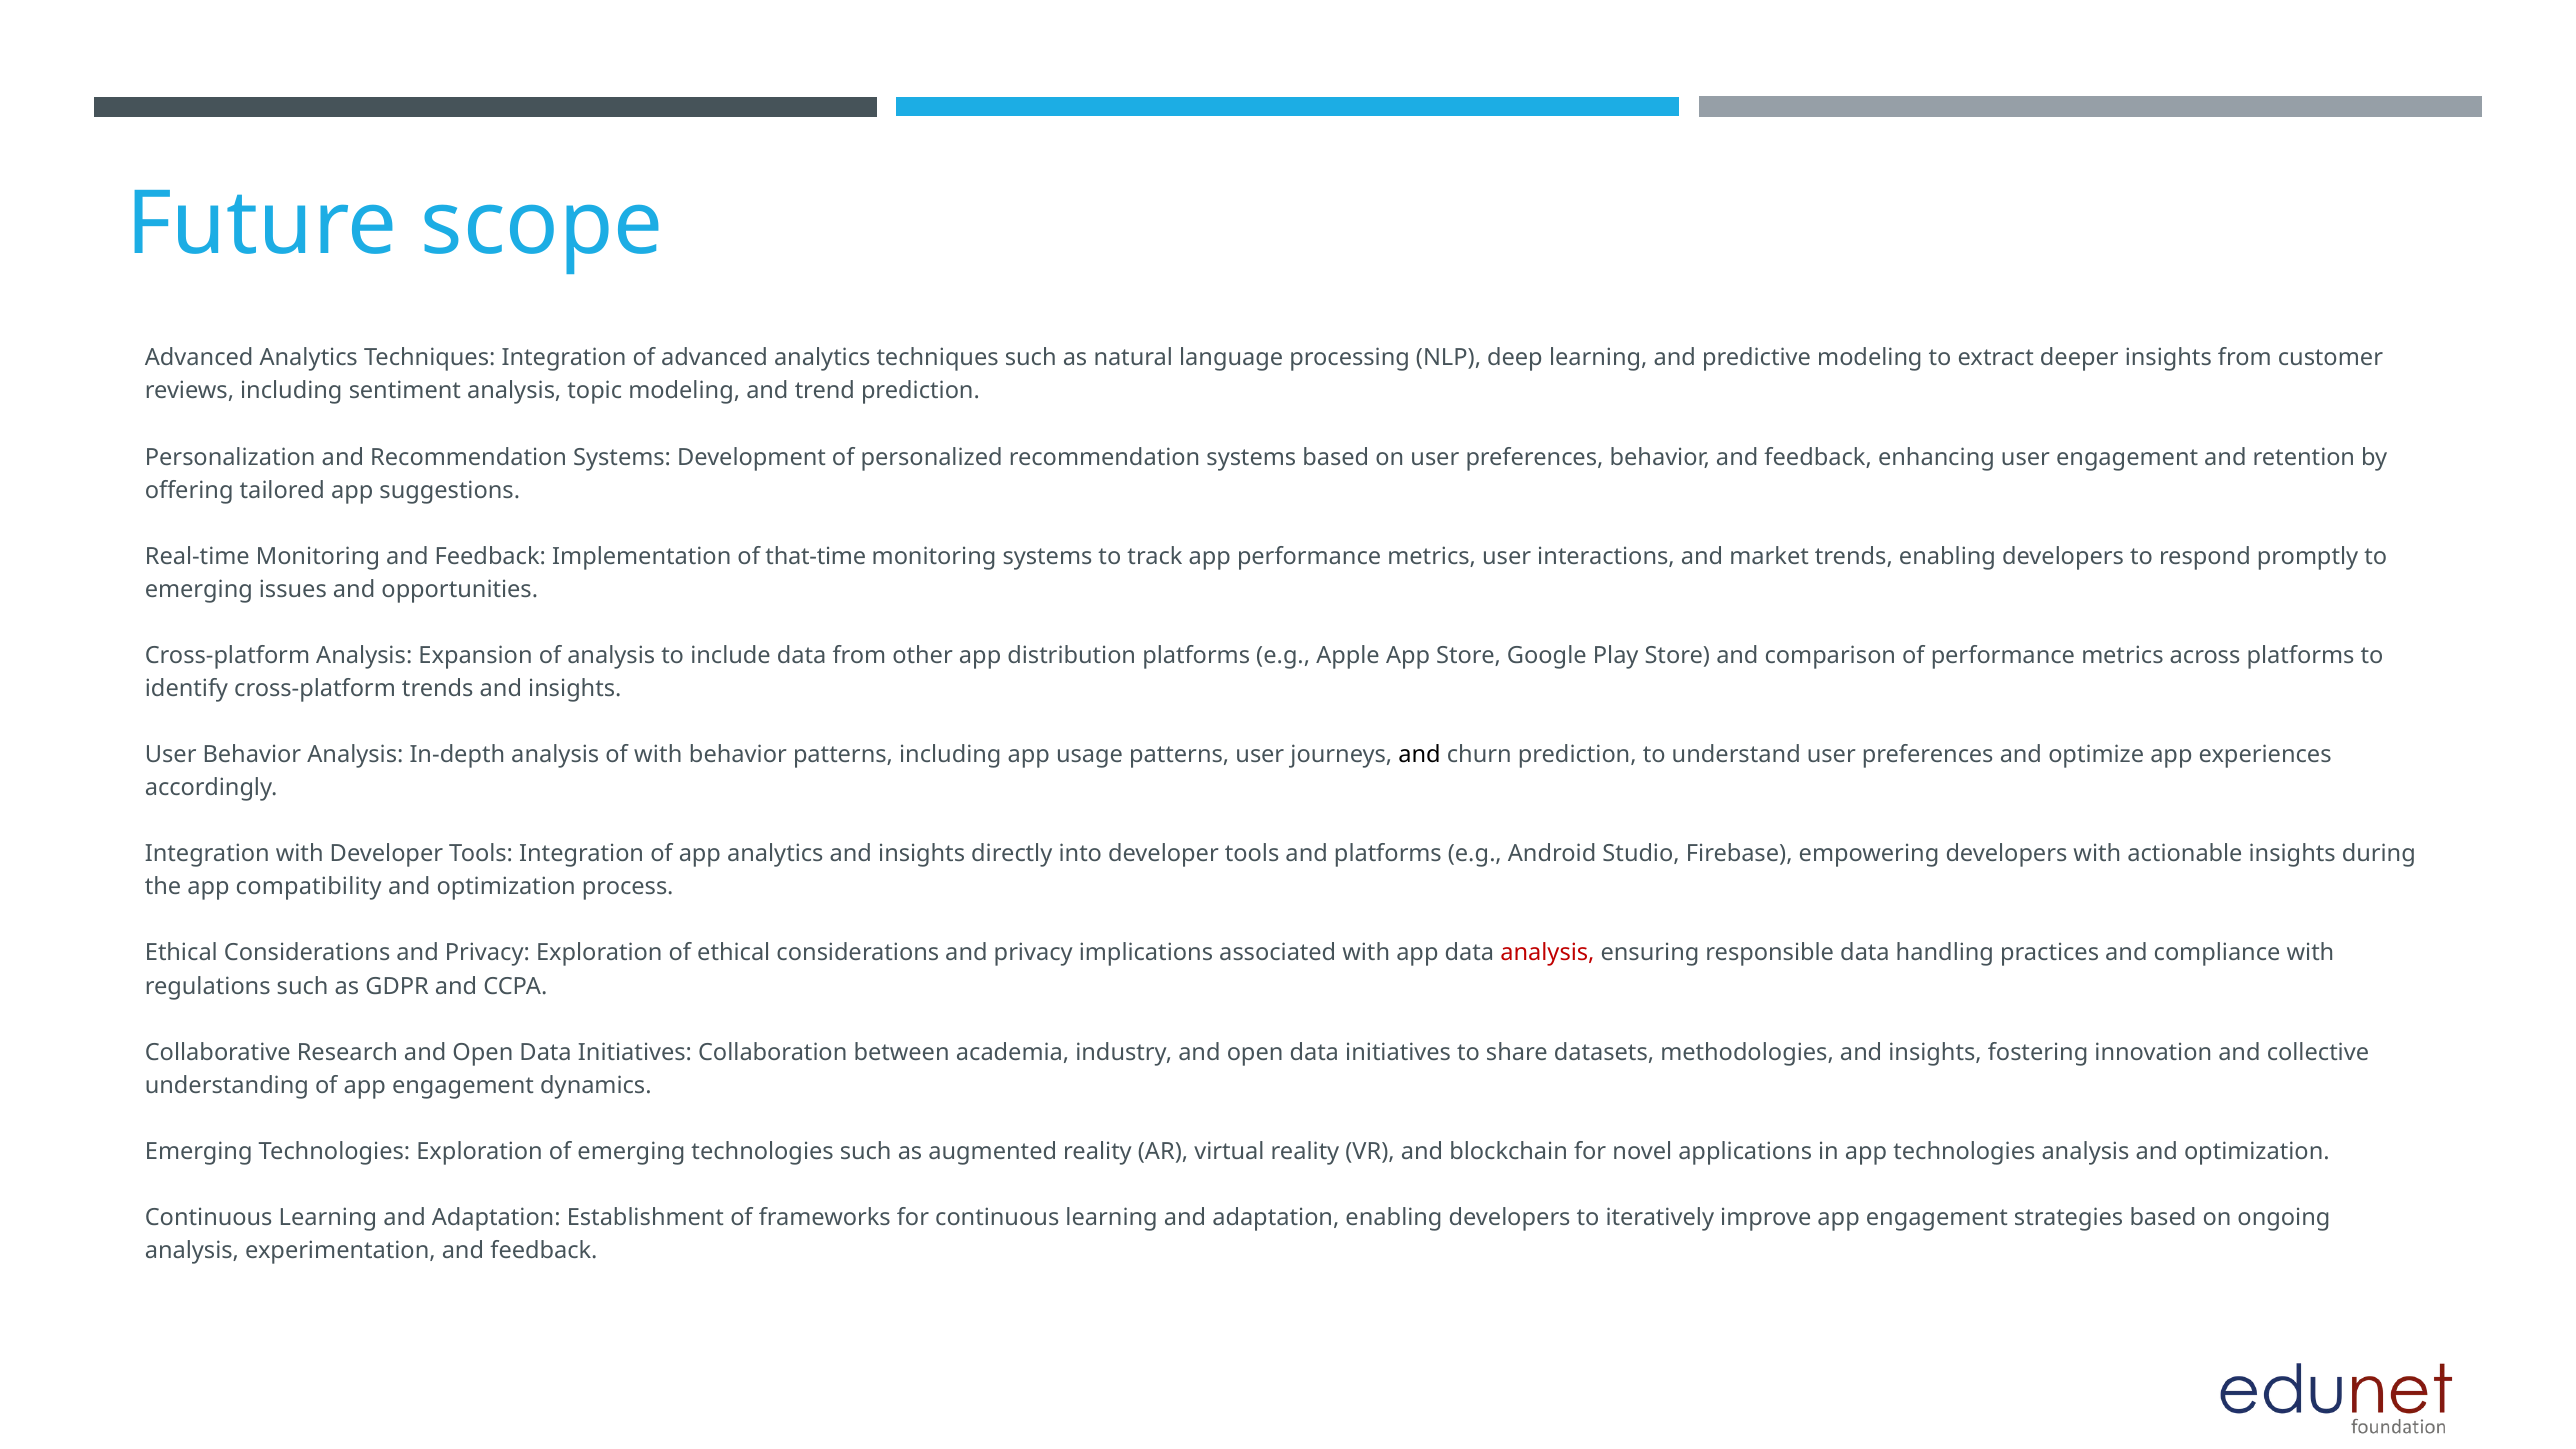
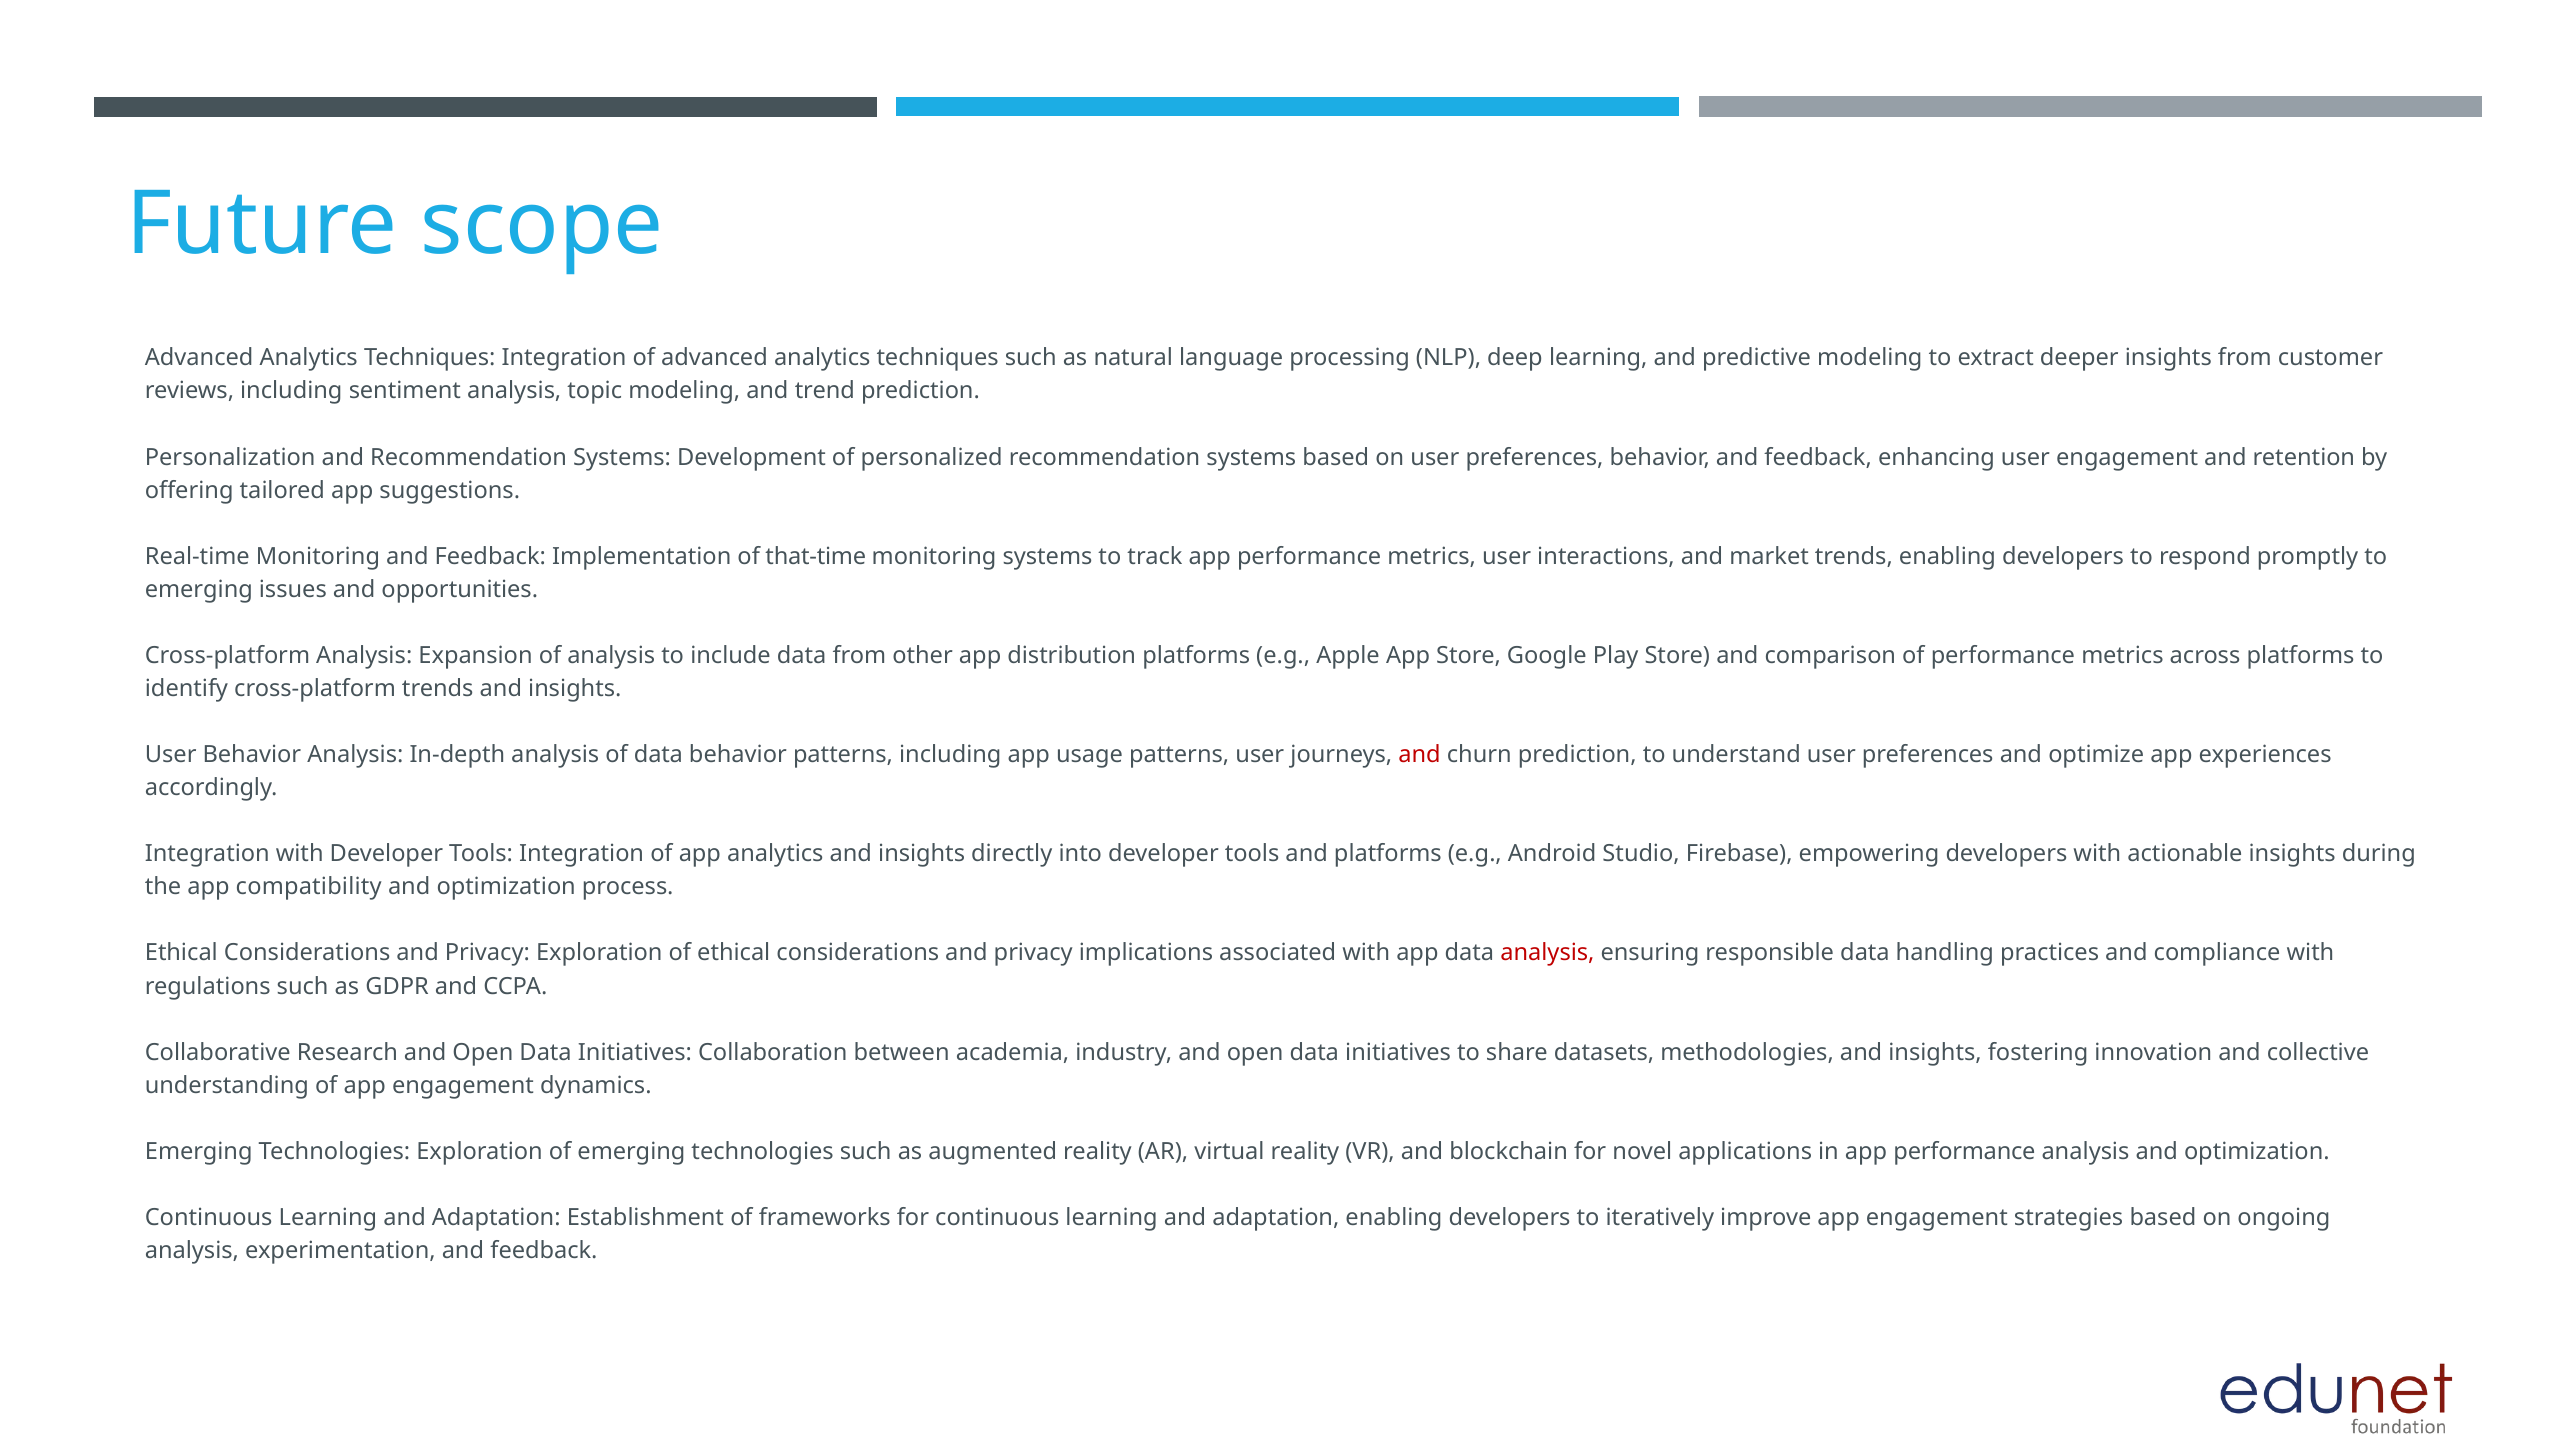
of with: with -> data (658, 755)
and colour: black -> red (1420, 755)
in app technologies: technologies -> performance (1965, 1152)
